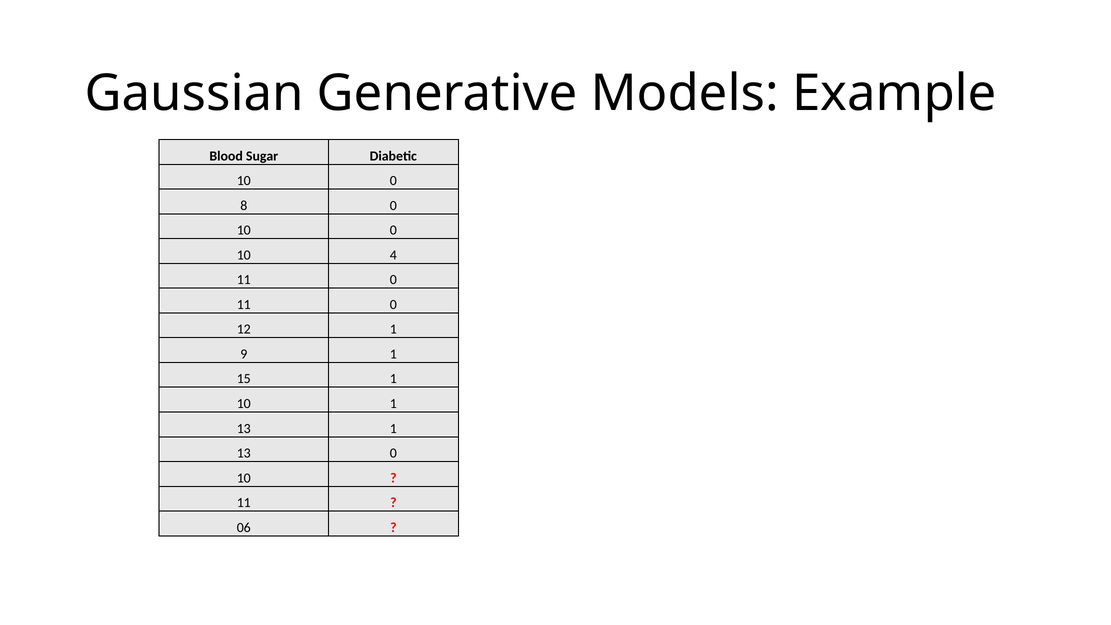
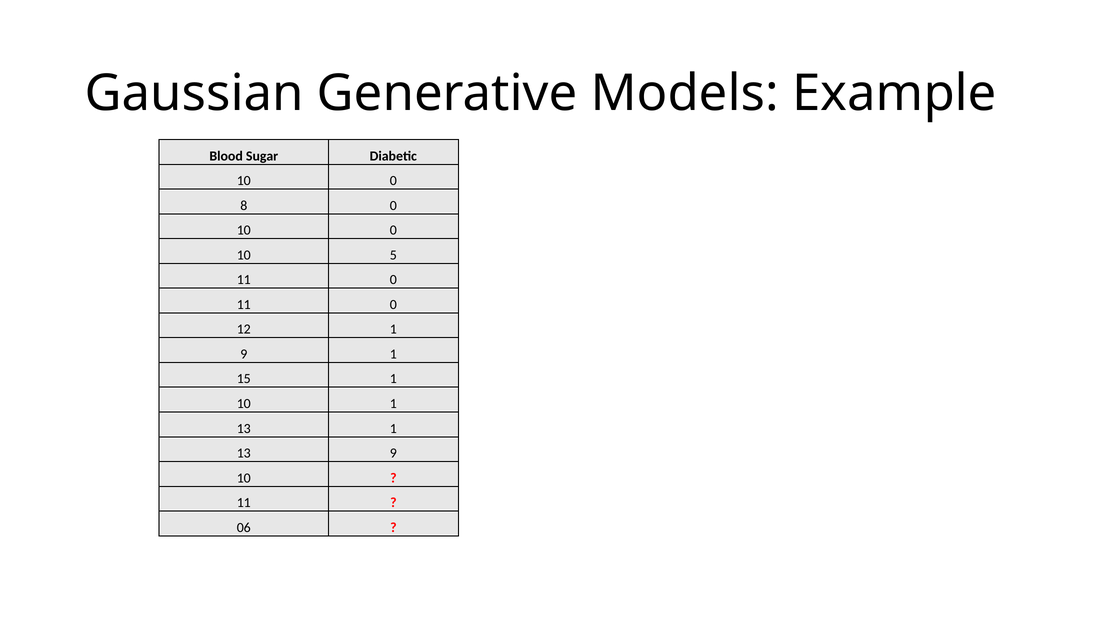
4: 4 -> 5 (393, 255)
13 0: 0 -> 9 (393, 453)
